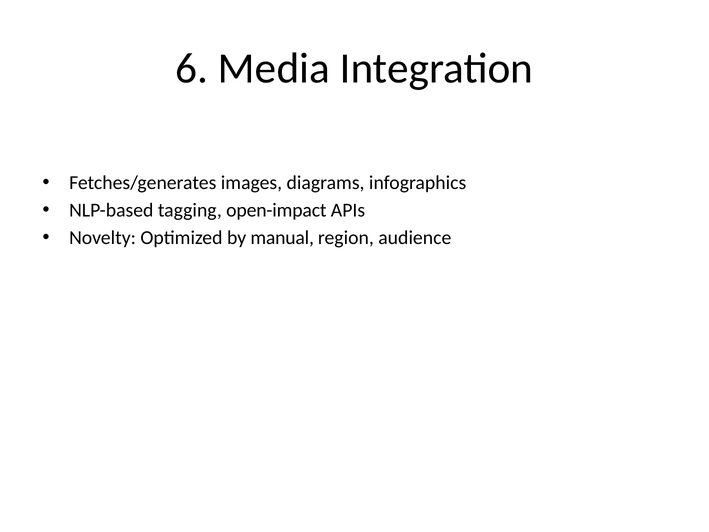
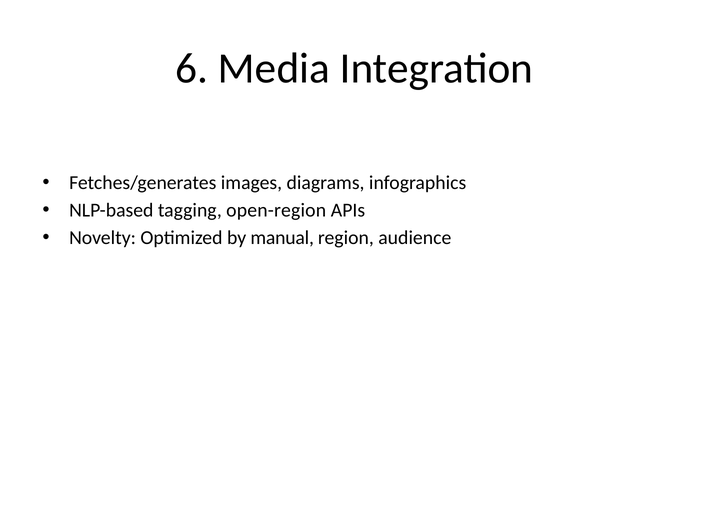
open-impact: open-impact -> open-region (276, 210)
